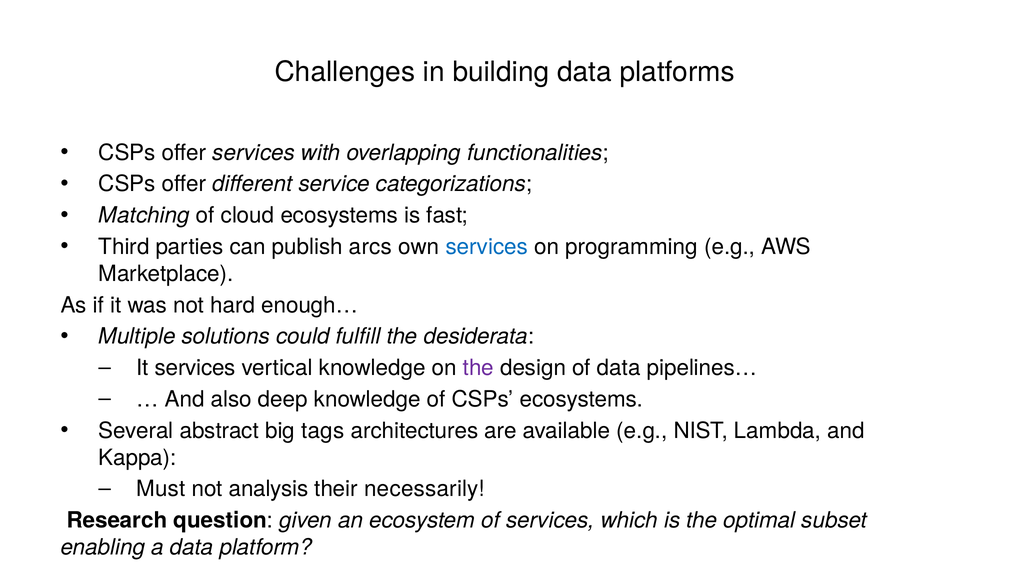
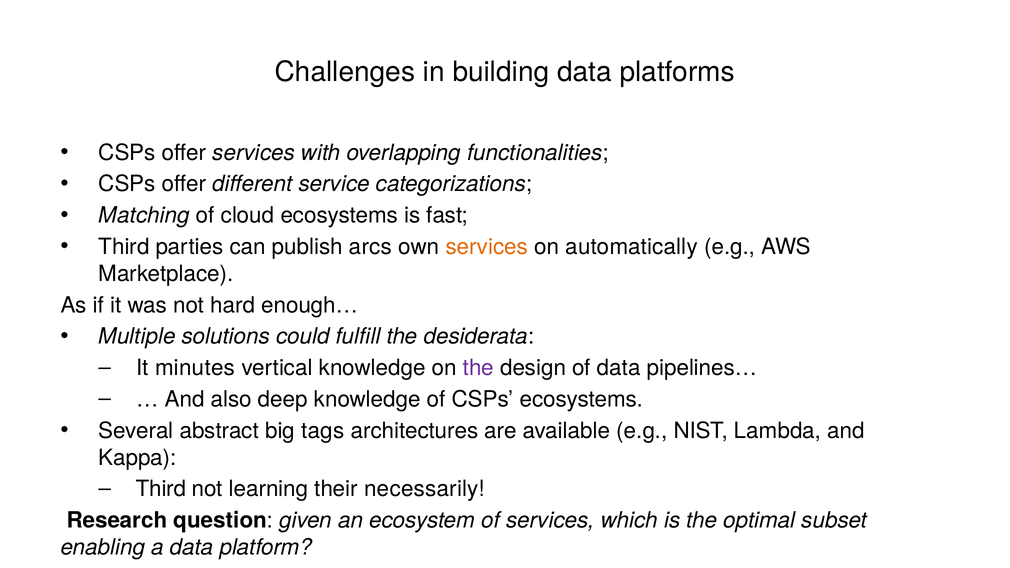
services colour: blue -> orange (487, 247)
programming: programming -> automatically (632, 247)
It services: services -> minutes (195, 368)
Must: Must -> Third (161, 489)
analysis: analysis -> learning (269, 489)
